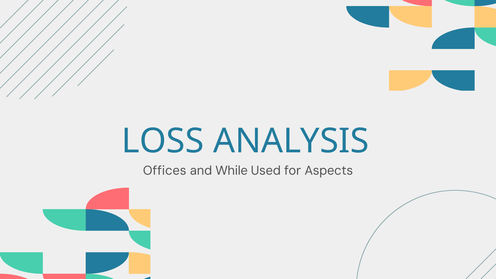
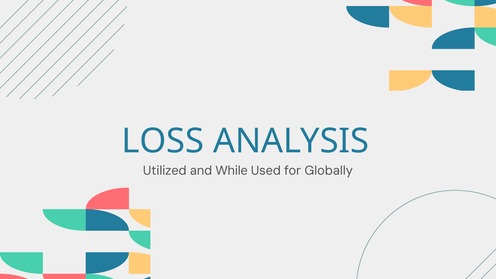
Offices: Offices -> Utilized (165, 171)
Aspects: Aspects -> Globally (329, 171)
